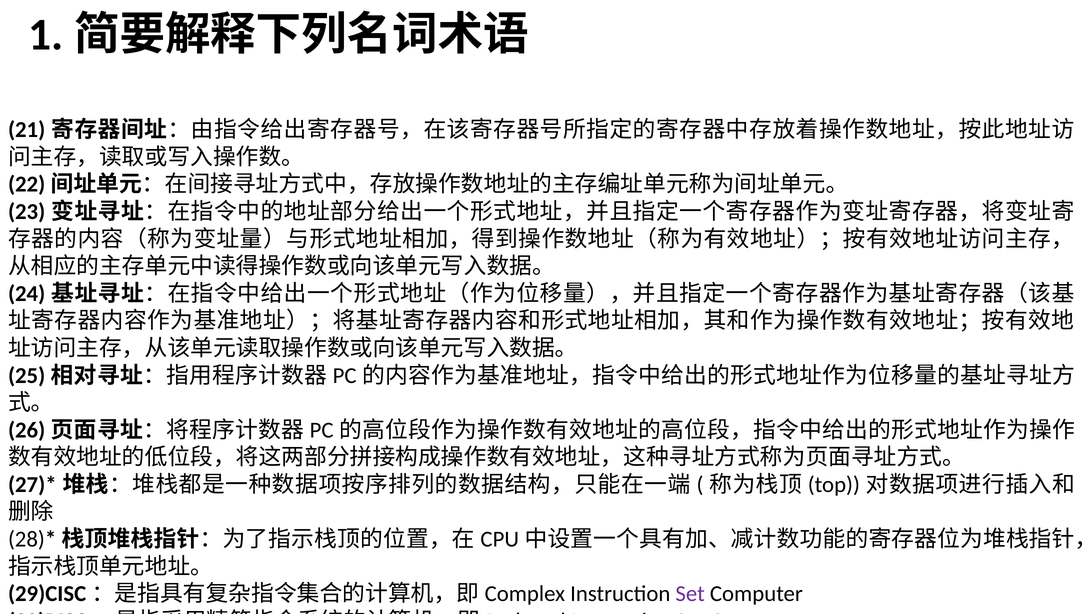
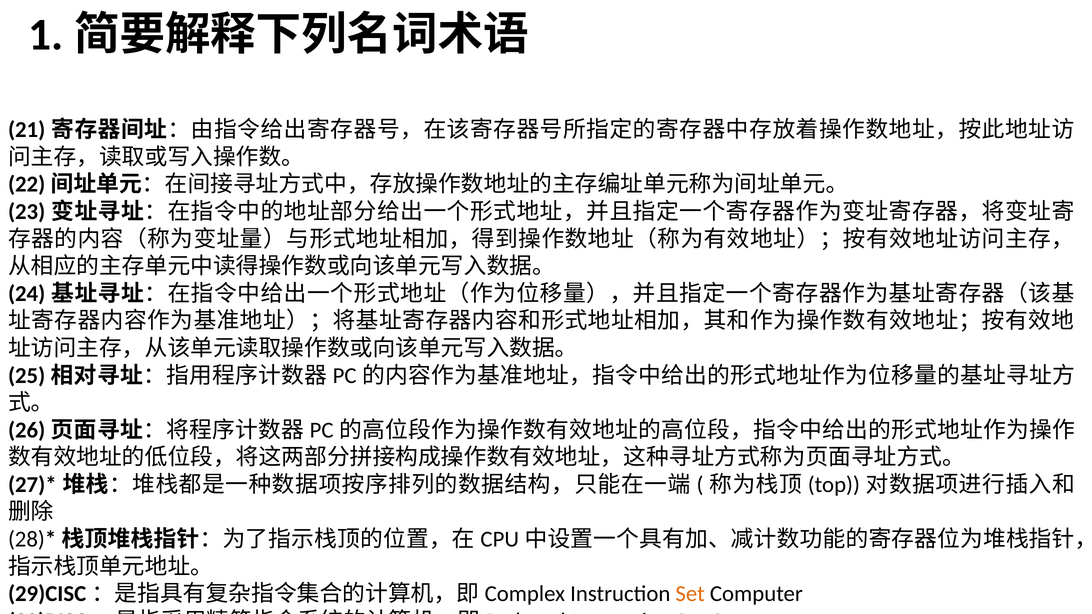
Set colour: purple -> orange (690, 594)
